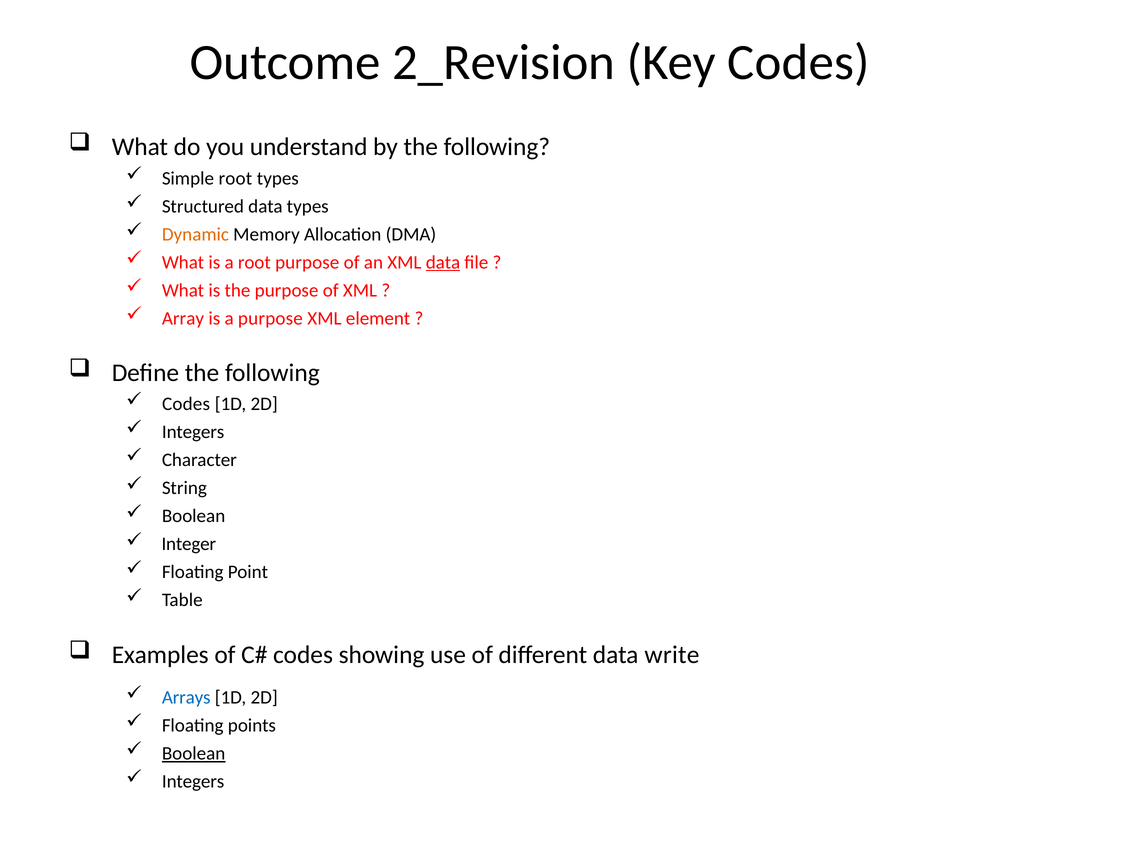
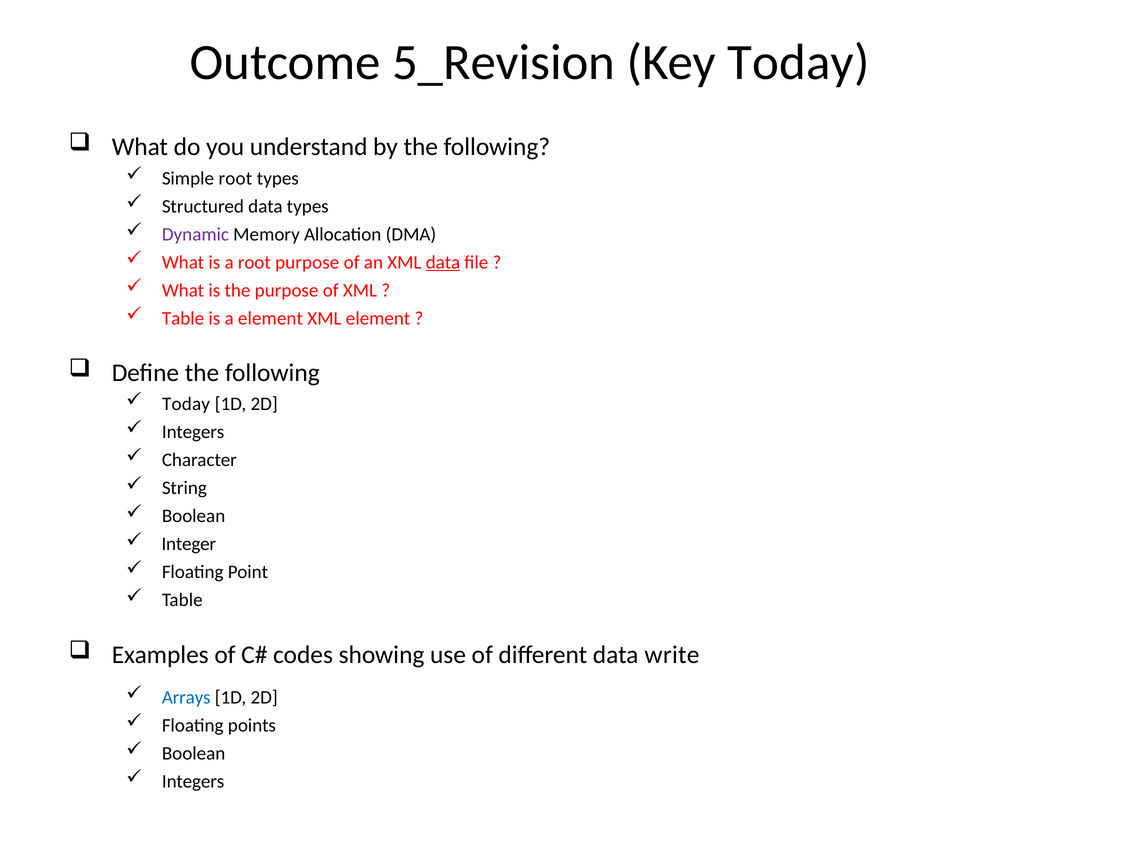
2_Revision: 2_Revision -> 5_Revision (504, 63)
Key Codes: Codes -> Today (798, 63)
Dynamic colour: orange -> purple (195, 234)
Array: Array -> Table (183, 318)
a purpose: purpose -> element (270, 318)
Codes: Codes -> Today (186, 404)
Boolean underline: present -> none (194, 754)
